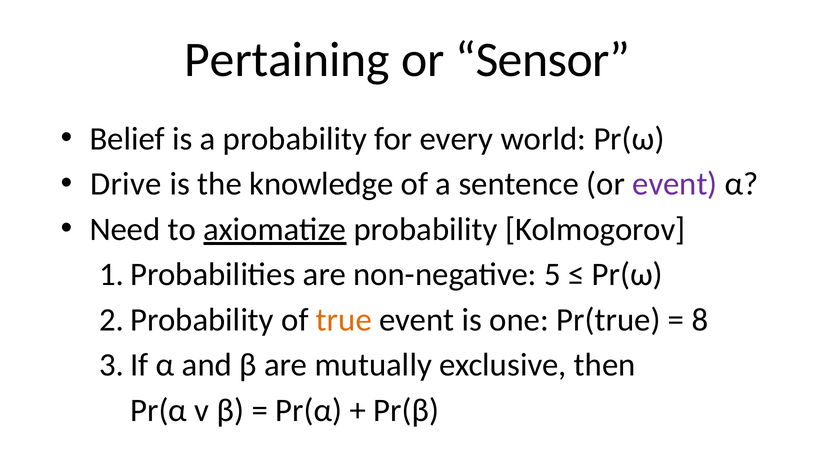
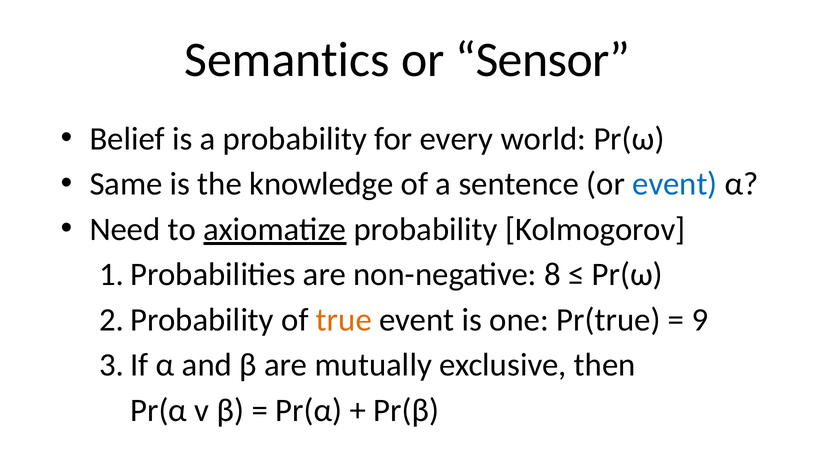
Pertaining: Pertaining -> Semantics (287, 60)
Drive: Drive -> Same (126, 184)
event colour: purple -> blue (675, 184)
5: 5 -> 8 (552, 275)
8: 8 -> 9 (700, 320)
